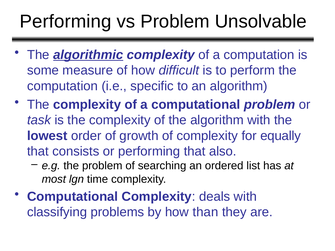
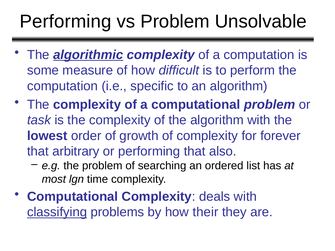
equally: equally -> forever (281, 136)
consists: consists -> arbitrary (76, 152)
classifying underline: none -> present (57, 212)
than: than -> their (205, 212)
